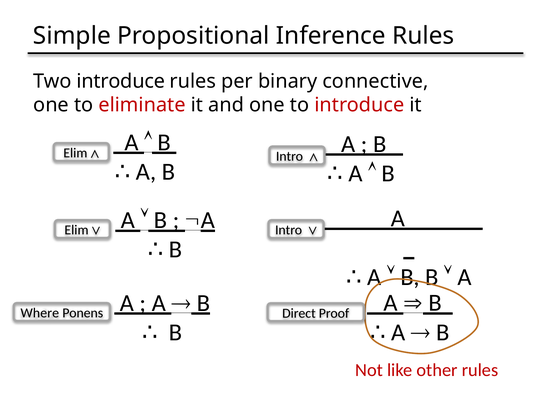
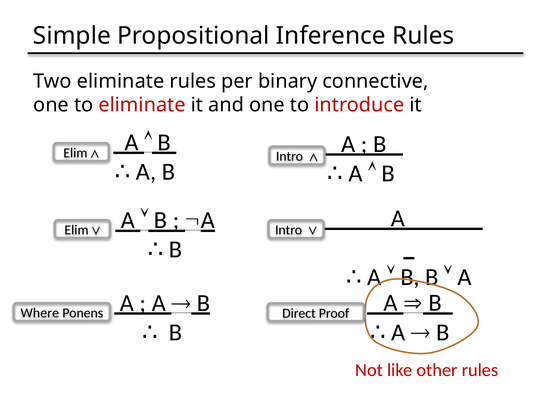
Two introduce: introduce -> eliminate (121, 81)
